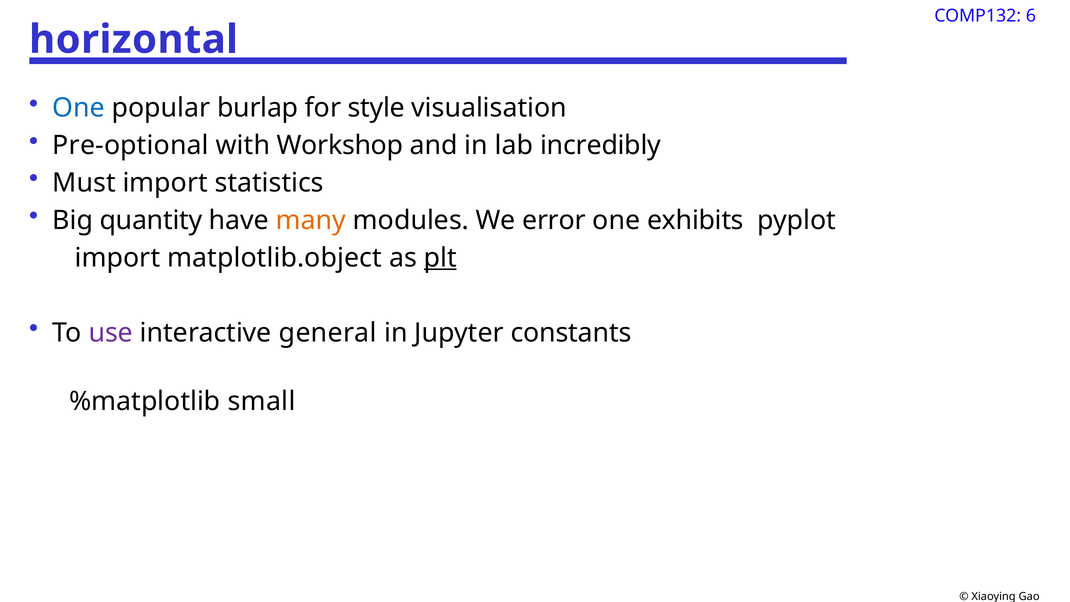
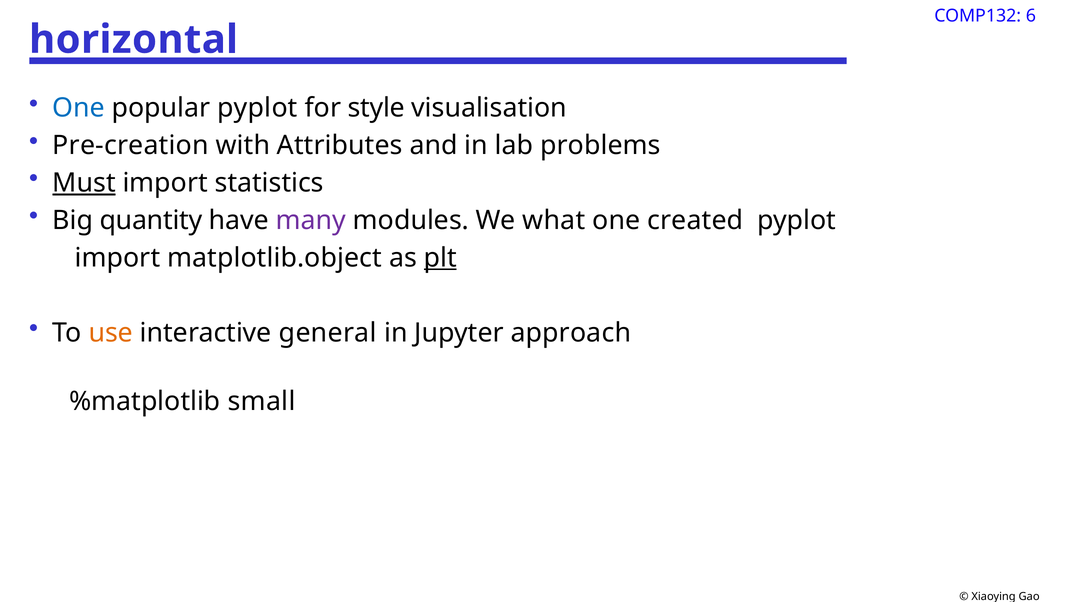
popular burlap: burlap -> pyplot (257, 108)
Pre-optional: Pre-optional -> Pre-creation (131, 146)
Workshop: Workshop -> Attributes (340, 146)
incredibly: incredibly -> problems (600, 146)
Must underline: none -> present (84, 183)
many colour: orange -> purple (311, 220)
error: error -> what (554, 220)
exhibits: exhibits -> created (695, 220)
use colour: purple -> orange (111, 333)
constants: constants -> approach (571, 333)
